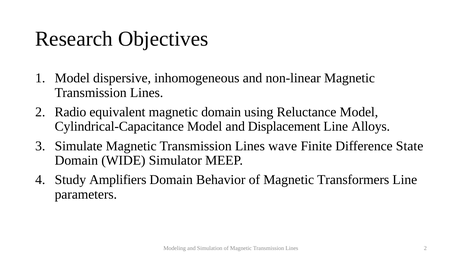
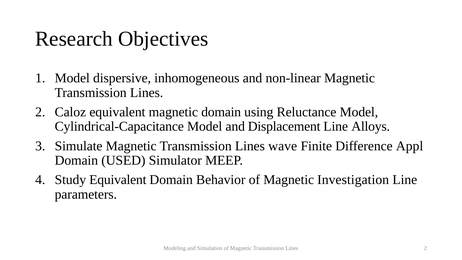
Radio: Radio -> Caloz (70, 112)
State: State -> Appl (410, 146)
WIDE: WIDE -> USED (123, 160)
Study Amplifiers: Amplifiers -> Equivalent (118, 180)
Transformers: Transformers -> Investigation (353, 180)
